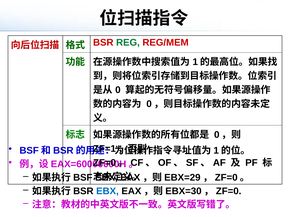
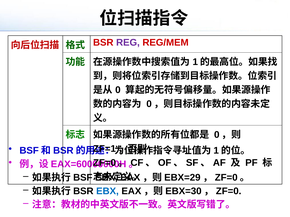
REG colour: green -> purple (128, 43)
